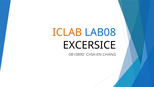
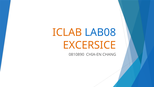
EXCERSICE colour: black -> orange (89, 45)
